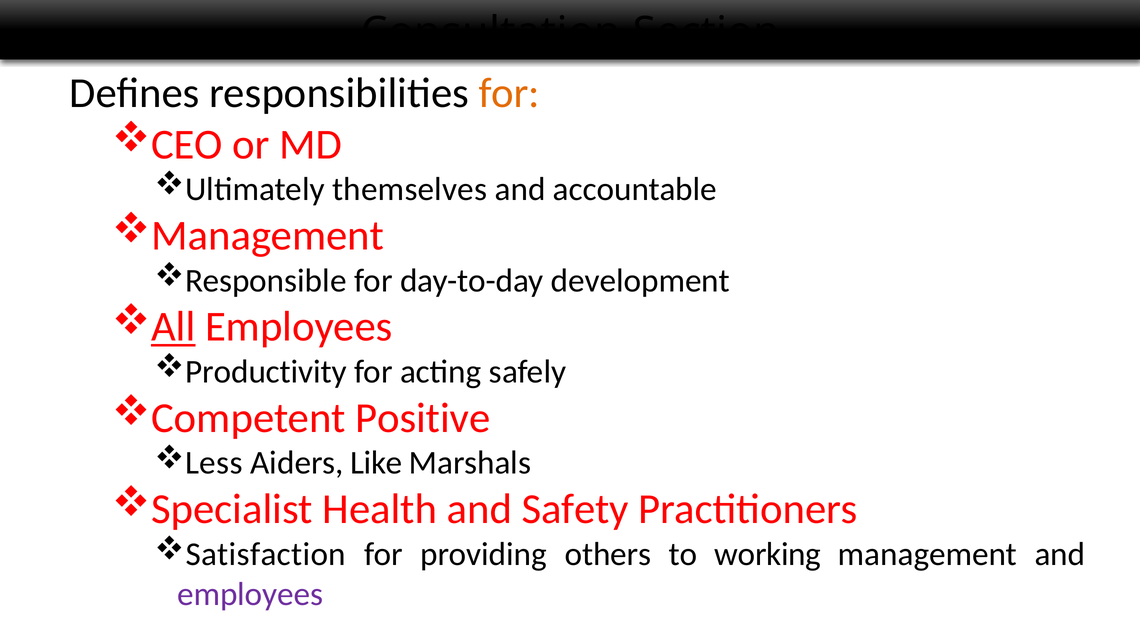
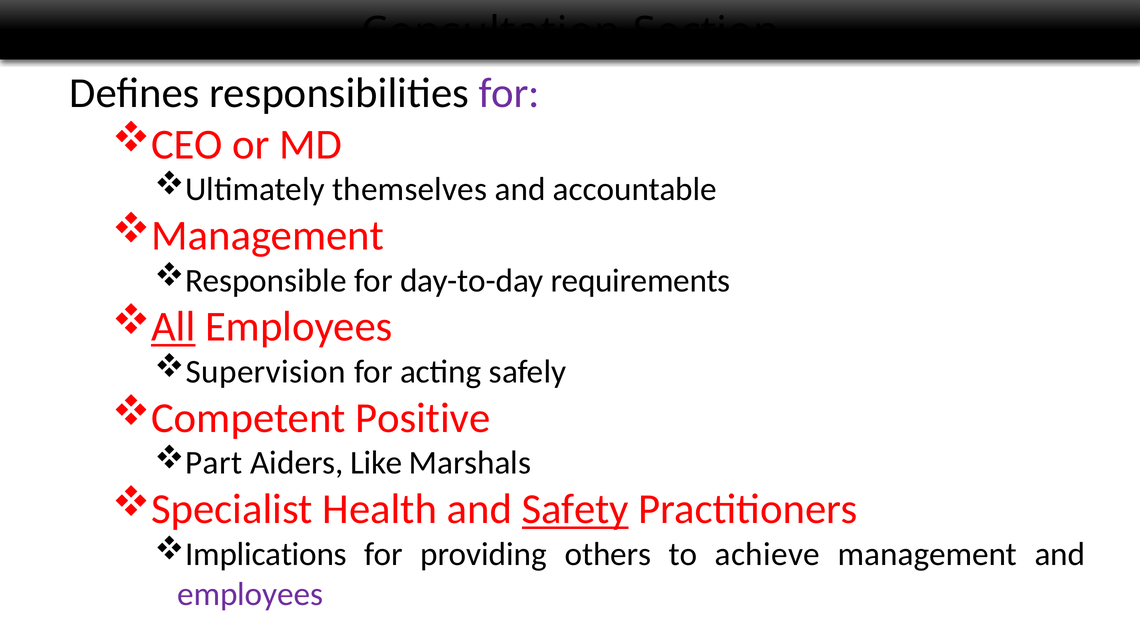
for colour: orange -> purple (509, 93)
development: development -> requirements (641, 281)
Productivity: Productivity -> Supervision (266, 372)
Less: Less -> Part (214, 463)
Safety underline: none -> present (575, 509)
Satisfaction: Satisfaction -> Implications (266, 554)
working: working -> achieve (767, 554)
